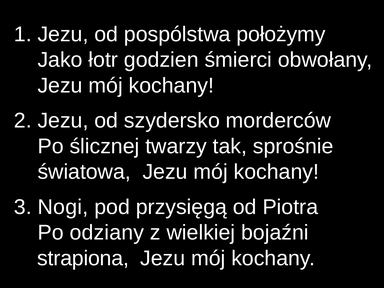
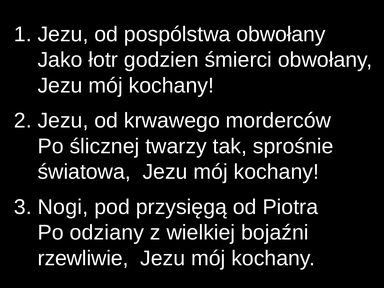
pospólstwa położymy: położymy -> obwołany (281, 34)
szydersko: szydersko -> krwawego (172, 121)
strapiona: strapiona -> rzewliwie (83, 258)
